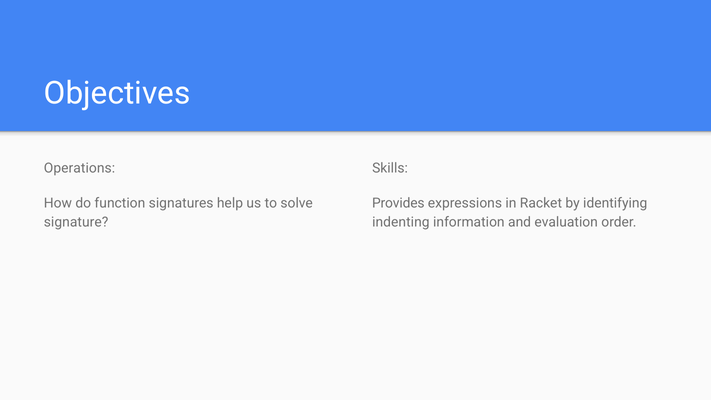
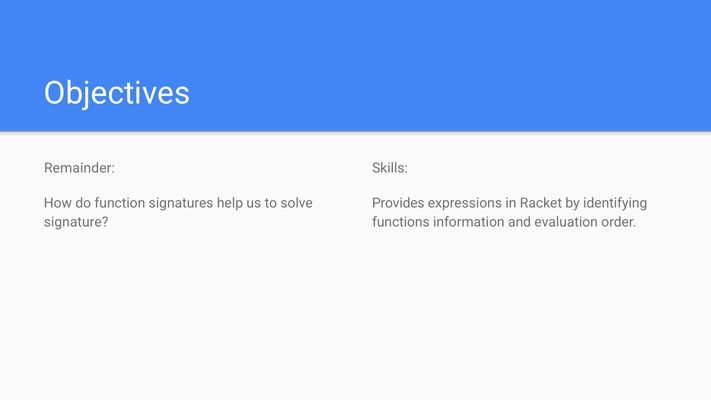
Operations: Operations -> Remainder (79, 168)
indenting: indenting -> functions (401, 222)
